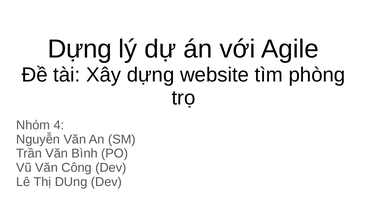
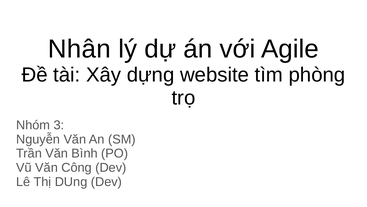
Dựng: Dựng -> Nhân (79, 49)
4: 4 -> 3 (59, 125)
